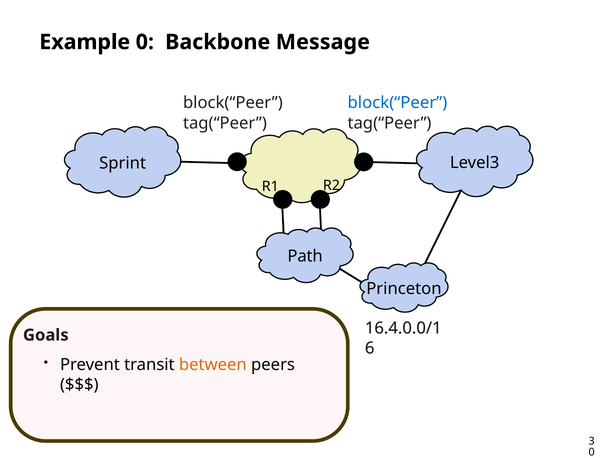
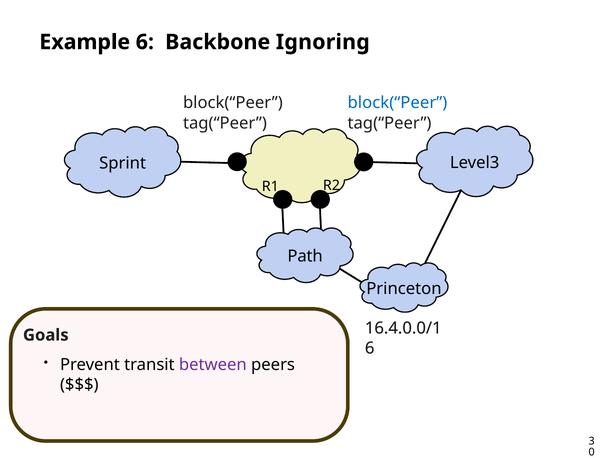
Example 0: 0 -> 6 (145, 42)
Message: Message -> Ignoring (323, 42)
between colour: orange -> purple (213, 364)
